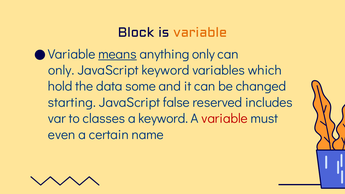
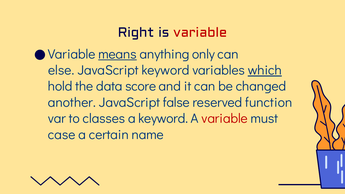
Block: Block -> Right (136, 32)
variable colour: orange -> red (200, 32)
only: only -> else (61, 70)
which underline: none -> present (265, 70)
some: some -> score (141, 86)
starting: starting -> another (72, 102)
includes: includes -> function (269, 102)
even: even -> case (62, 135)
